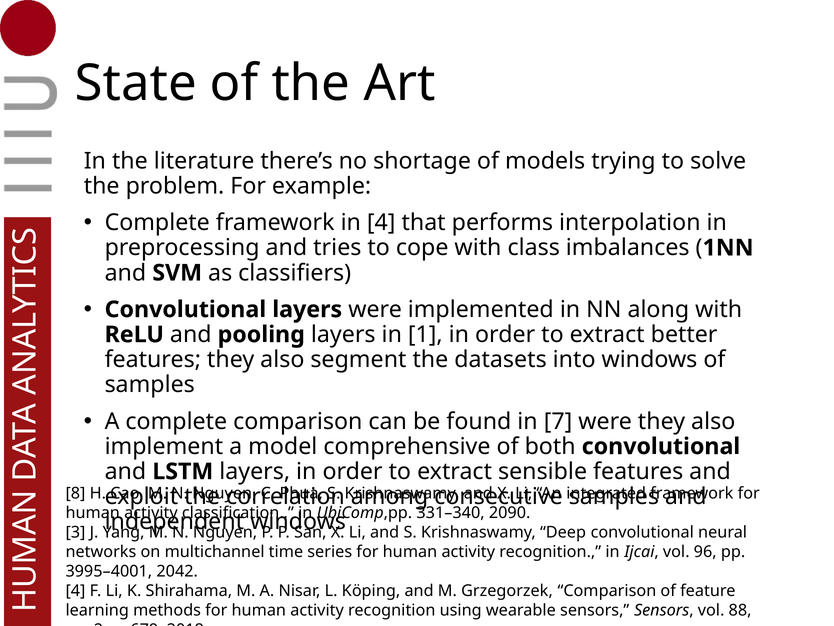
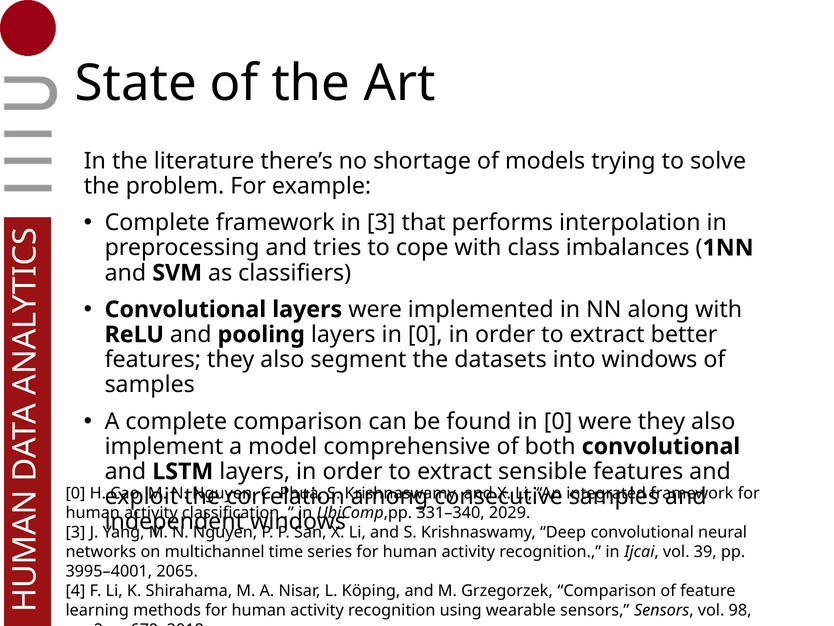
in 4: 4 -> 3 (381, 223)
layers in 1: 1 -> 0 (425, 334)
found in 7: 7 -> 0 (558, 421)
8: 8 -> 0 (75, 493)
2090: 2090 -> 2029 (510, 513)
96: 96 -> 39 (705, 551)
2042: 2042 -> 2065 (177, 571)
88: 88 -> 98 (740, 610)
